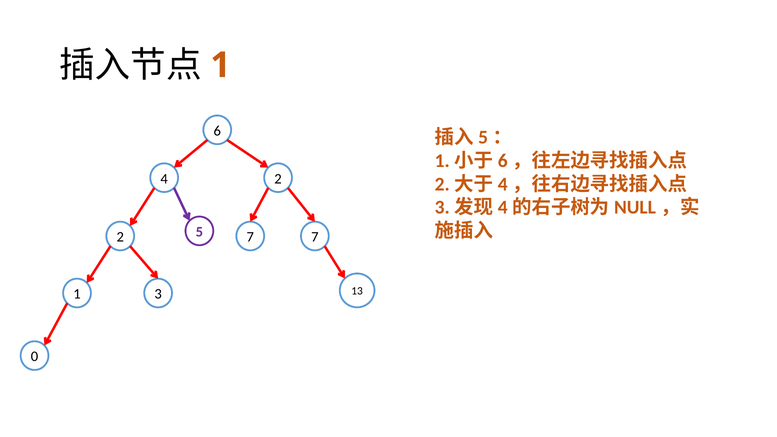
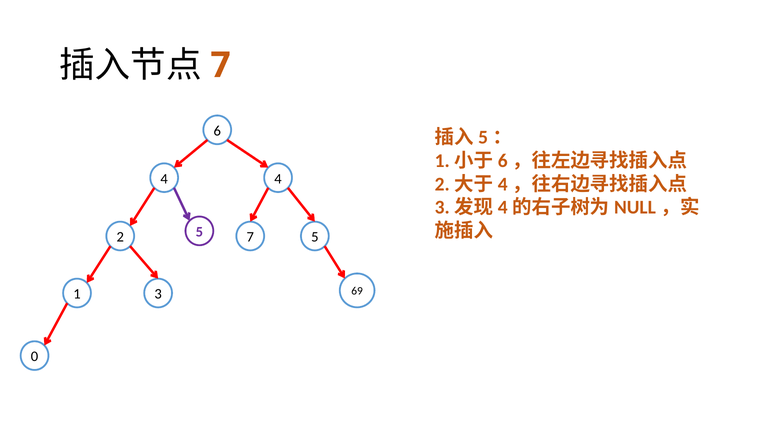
1: 1 -> 7 (221, 65)
4 2: 2 -> 4 (278, 179)
7 7: 7 -> 5 (315, 237)
13: 13 -> 69 (357, 291)
